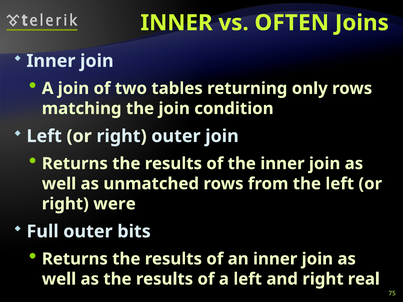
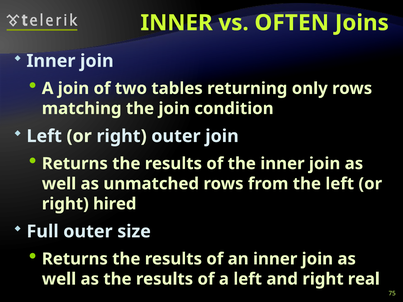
were: were -> hired (115, 204)
bits: bits -> size (134, 232)
